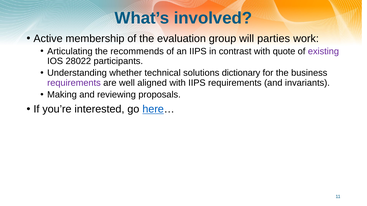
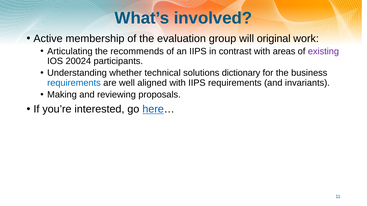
parties: parties -> original (274, 39)
quote: quote -> areas (284, 51)
28022: 28022 -> 20024 (78, 61)
requirements colour: purple -> blue (74, 83)
